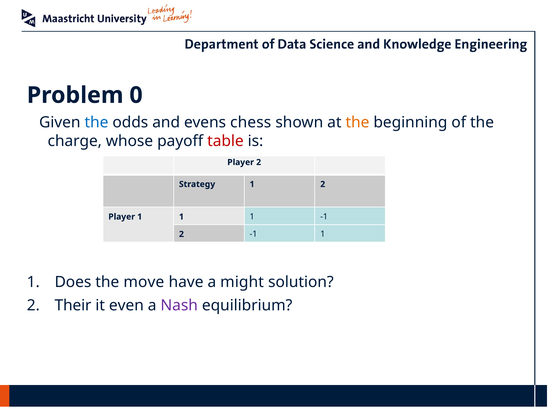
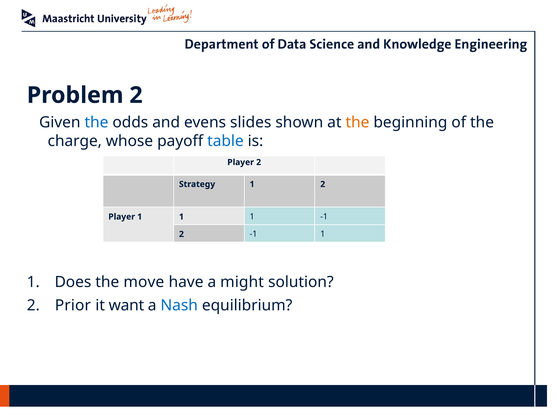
Problem 0: 0 -> 2 (136, 95)
chess: chess -> slides (251, 122)
table colour: red -> blue (225, 141)
Their: Their -> Prior (73, 305)
even: even -> want (126, 305)
Nash colour: purple -> blue (179, 305)
